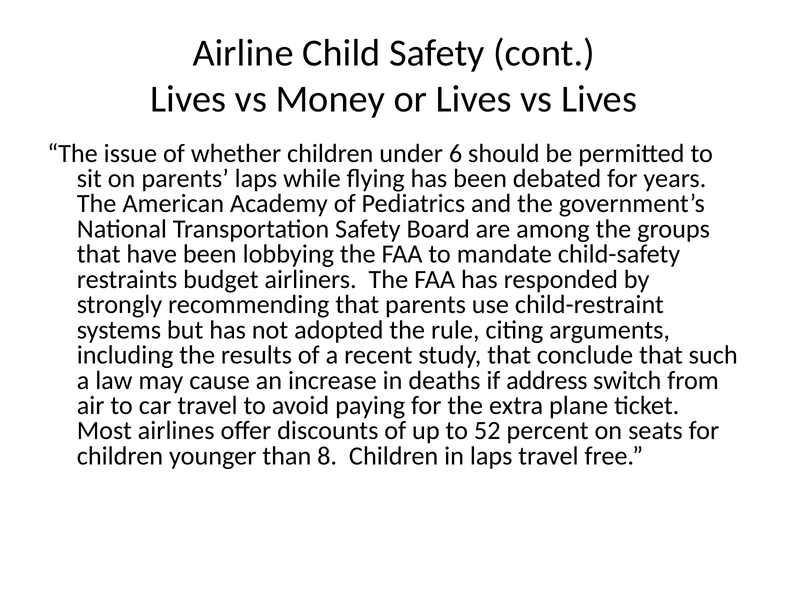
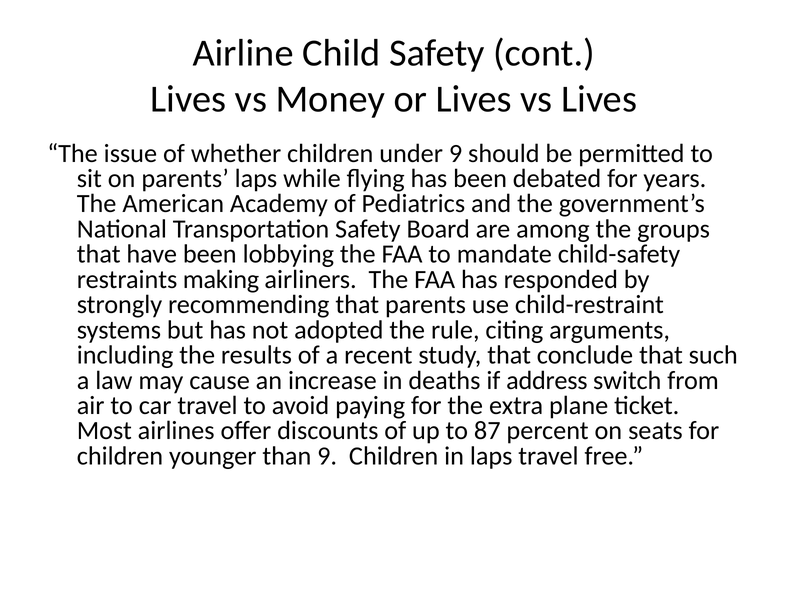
under 6: 6 -> 9 (456, 153)
budget: budget -> making (221, 279)
52: 52 -> 87 (487, 431)
than 8: 8 -> 9 (327, 456)
